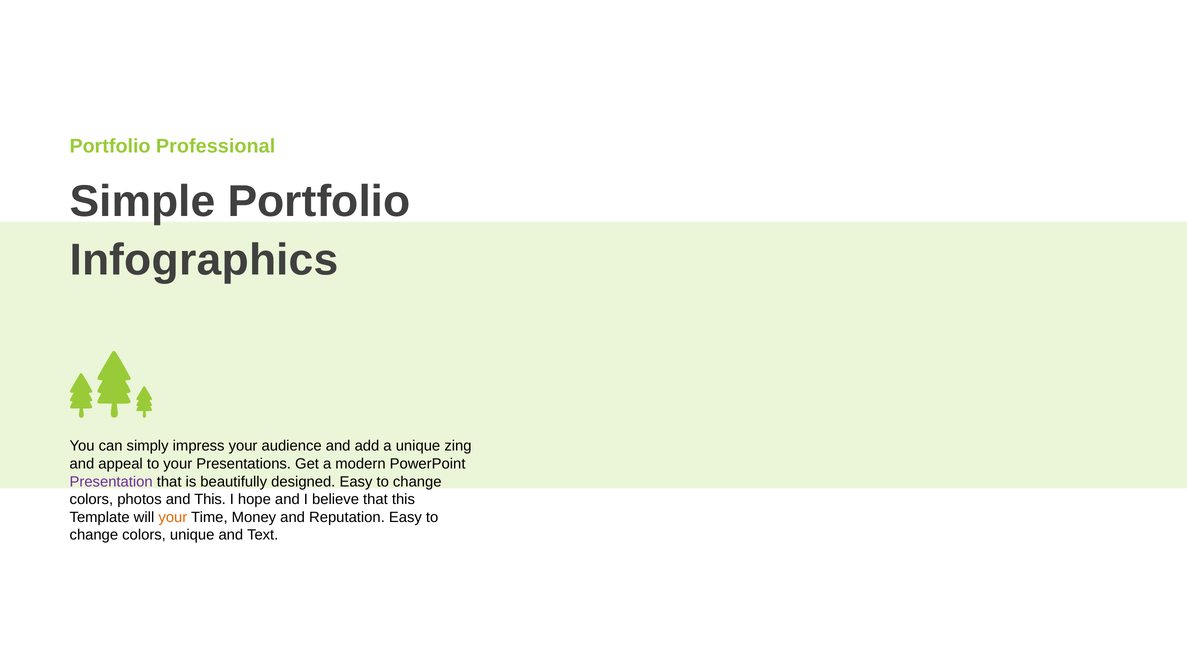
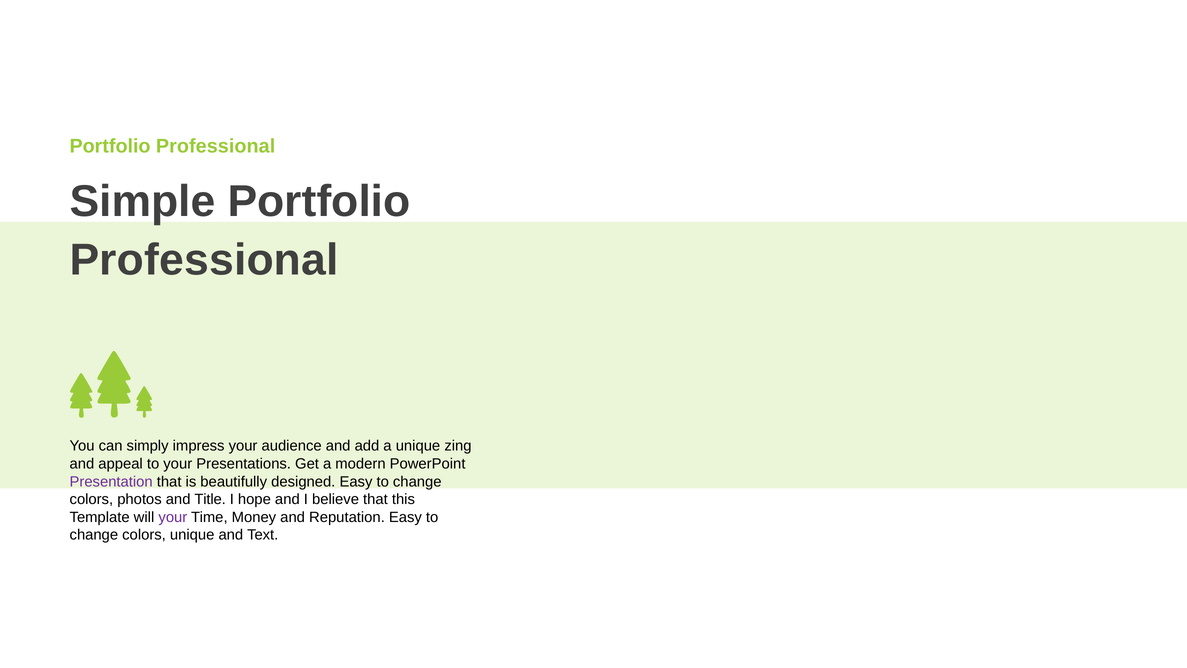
Infographics: Infographics -> Professional (204, 260)
and This: This -> Title (210, 499)
your colour: orange -> purple (173, 517)
